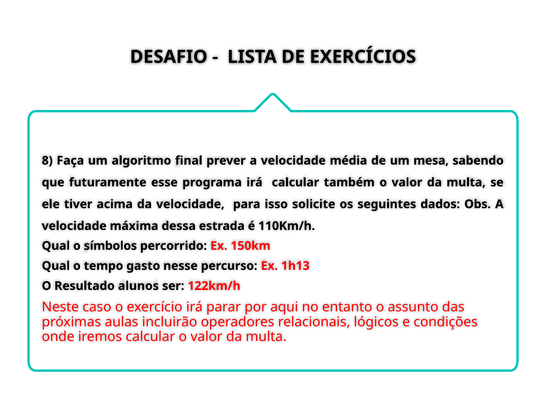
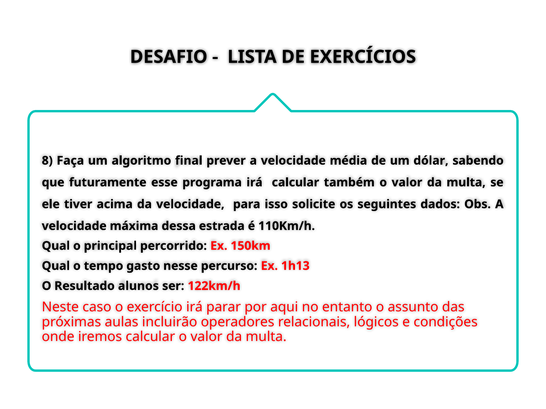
mesa: mesa -> dólar (431, 161)
símbolos: símbolos -> principal (110, 246)
